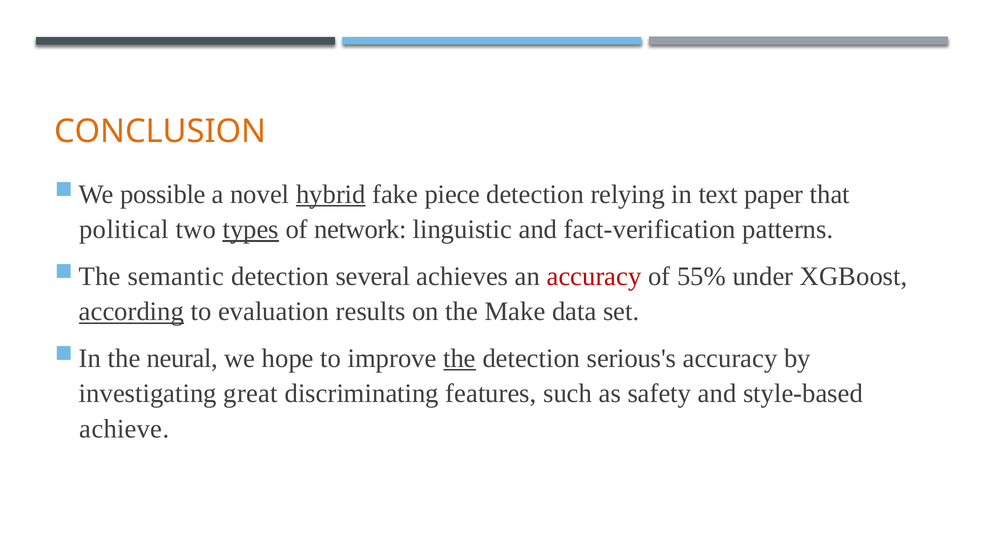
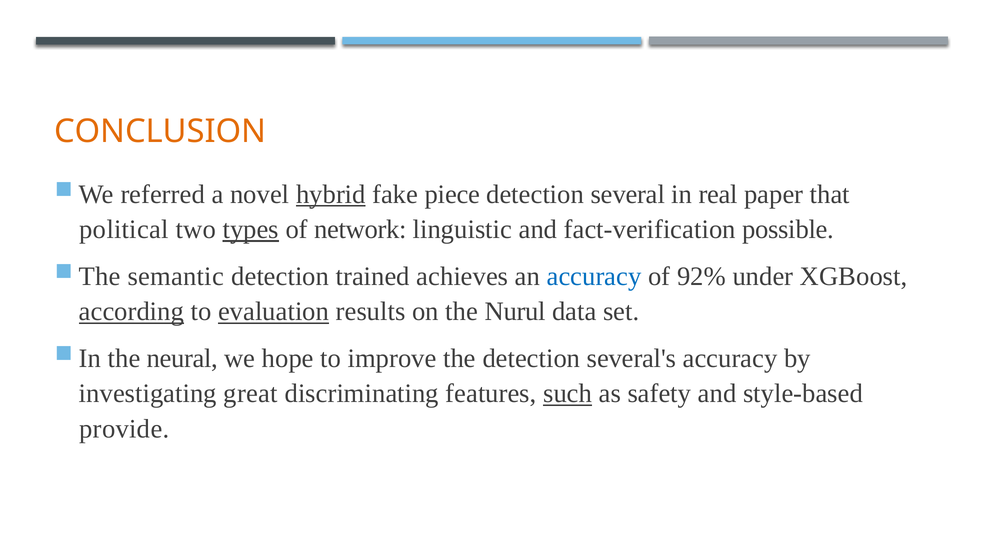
possible: possible -> referred (163, 194)
relying: relying -> several (628, 194)
text: text -> real (718, 194)
patterns: patterns -> possible (788, 229)
several: several -> trained (373, 276)
accuracy colour: red -> blue (594, 276)
55%: 55% -> 92% (701, 276)
evaluation underline: none -> present (274, 311)
Make: Make -> Nurul (515, 311)
the underline: present -> none (460, 358)
serious's: serious's -> several's (631, 358)
such underline: none -> present (568, 393)
achieve: achieve -> provide (124, 429)
